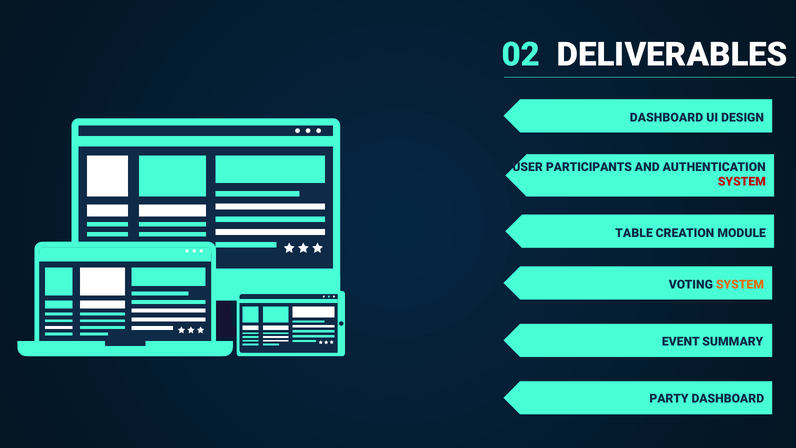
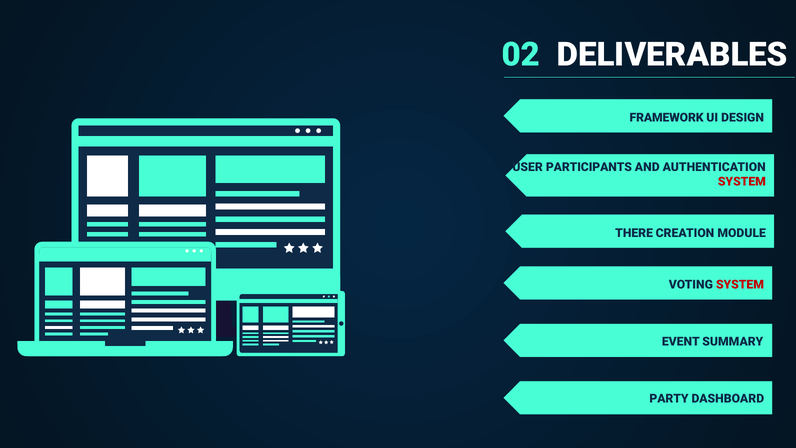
DASHBOARD: DASHBOARD -> FRAMEWORK (667, 118)
TABLE: TABLE -> THERE (634, 233)
SYSTEM colour: orange -> red (740, 285)
